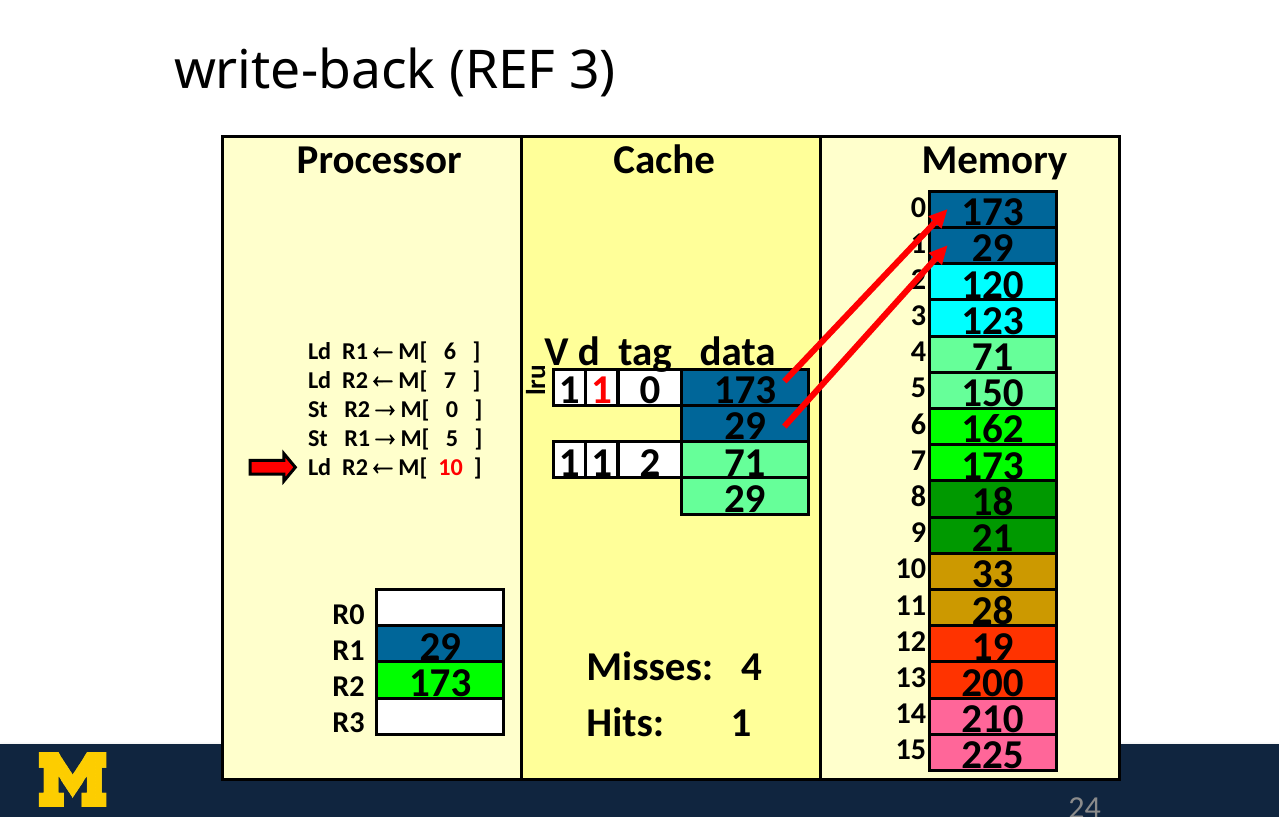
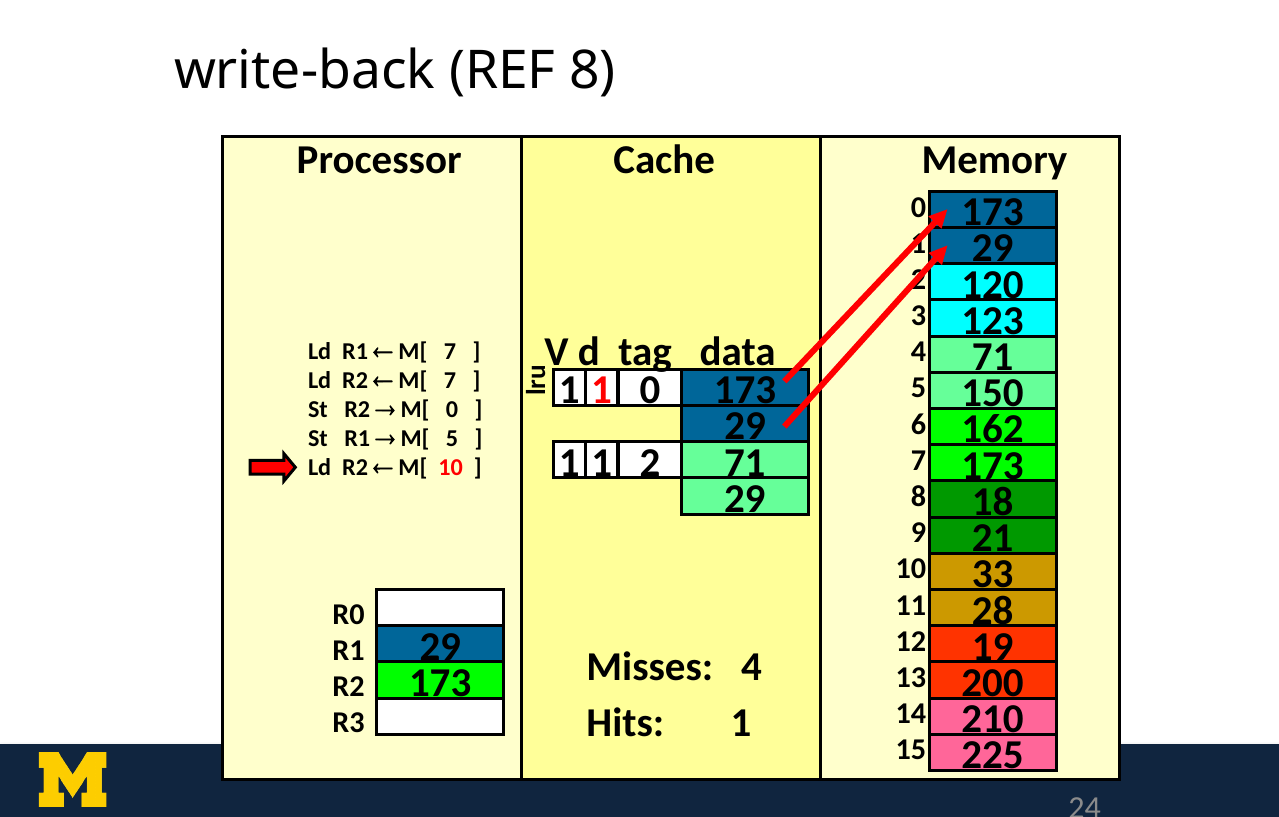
REF 3: 3 -> 8 (593, 71)
6: 6 -> 7 (450, 352)
